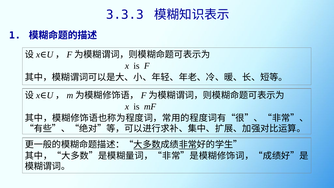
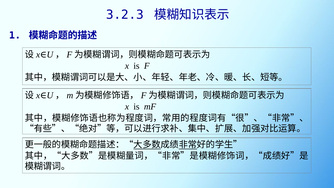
3.3.3: 3.3.3 -> 3.2.3 (125, 15)
